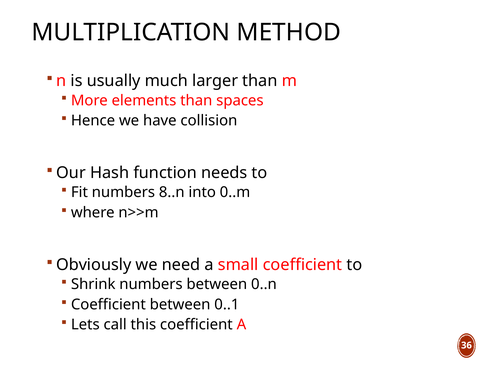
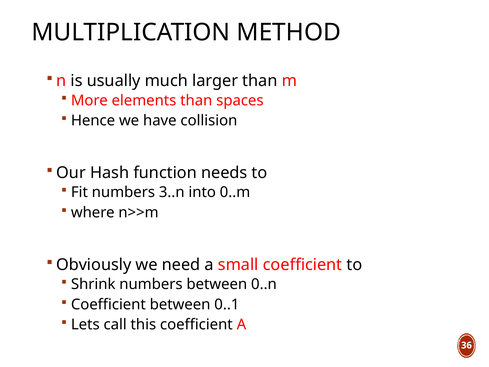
8..n: 8..n -> 3..n (172, 192)
